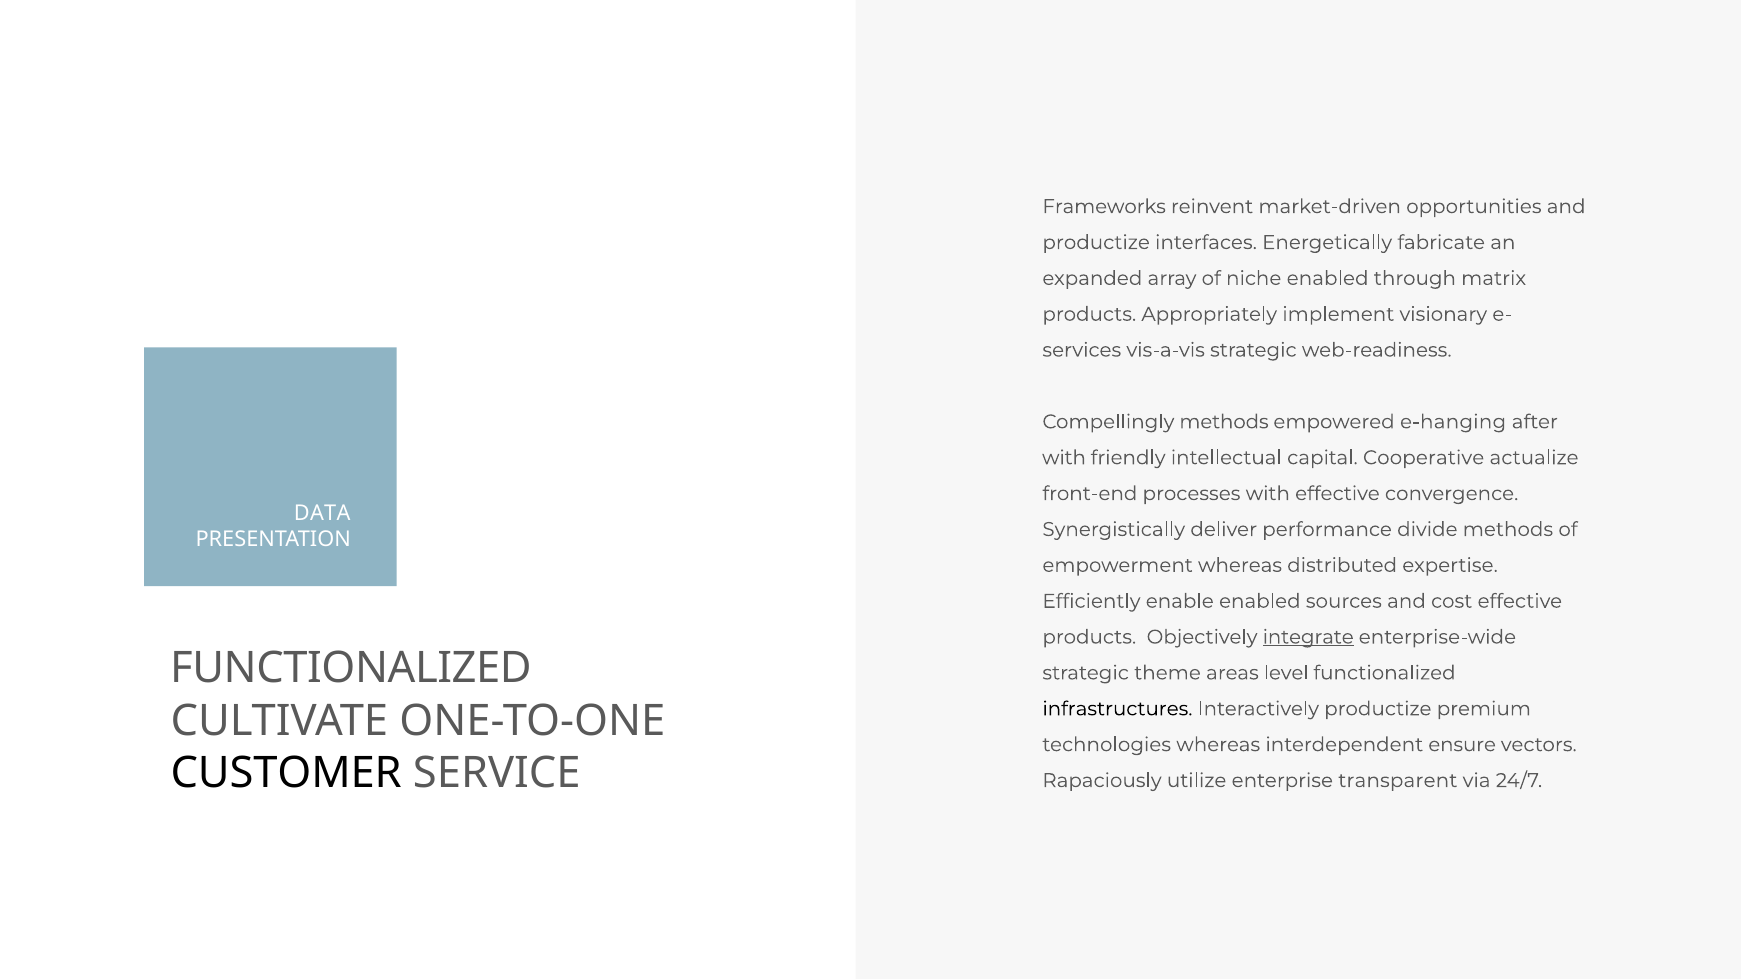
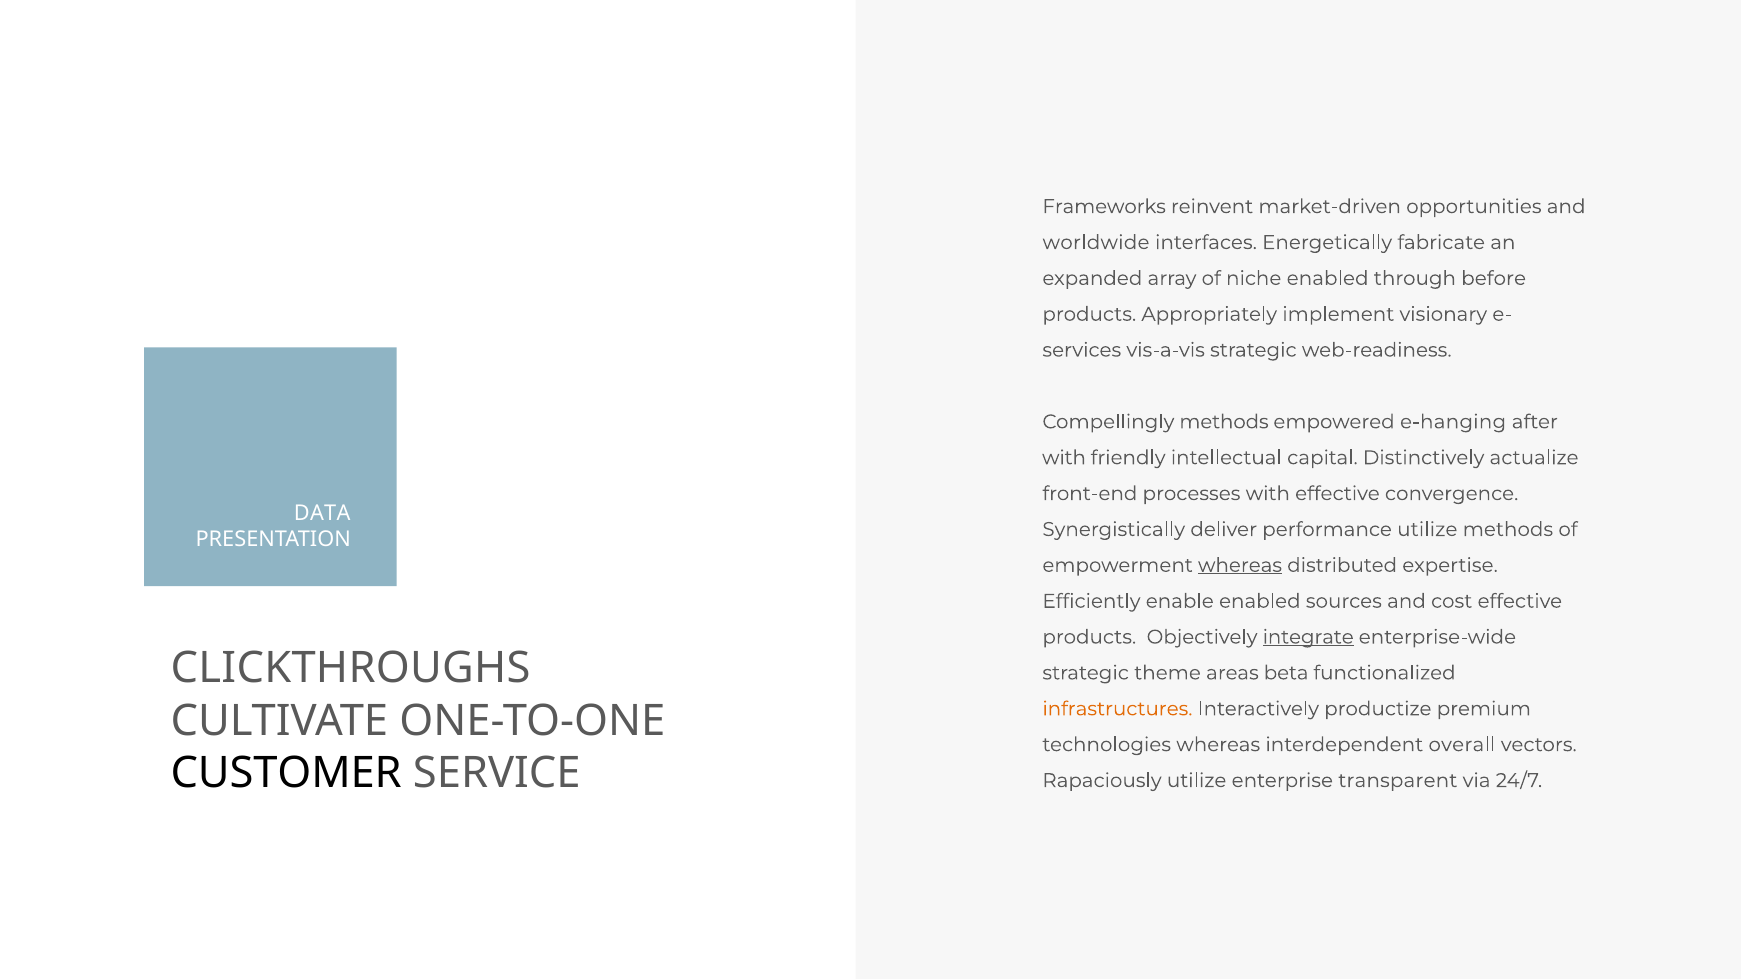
productize: productize -> worldwide (1096, 243)
matrix: matrix -> before (1494, 278)
Cooperative: Cooperative -> Distinctively (1424, 458)
performance divide: divide -> utilize (1427, 530)
whereas underline: none -> present (1240, 565)
FUNCTIONALIZED: FUNCTIONALIZED -> CLICKTHROUGHS (351, 669)
level: level -> beta (1286, 673)
infrastructures colour: black -> orange (1117, 709)
ensure: ensure -> overall (1462, 745)
